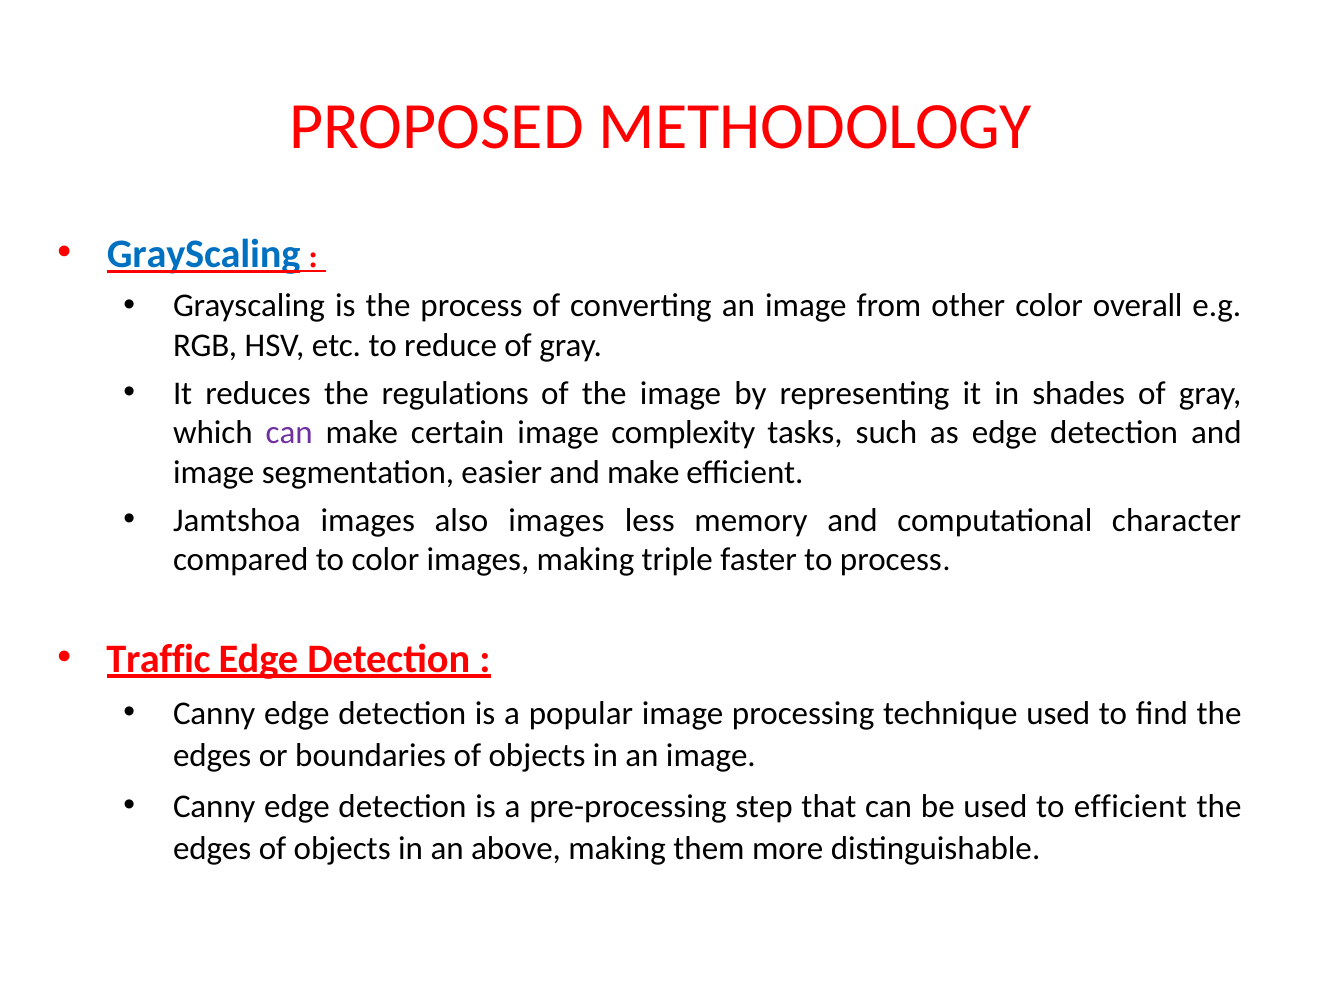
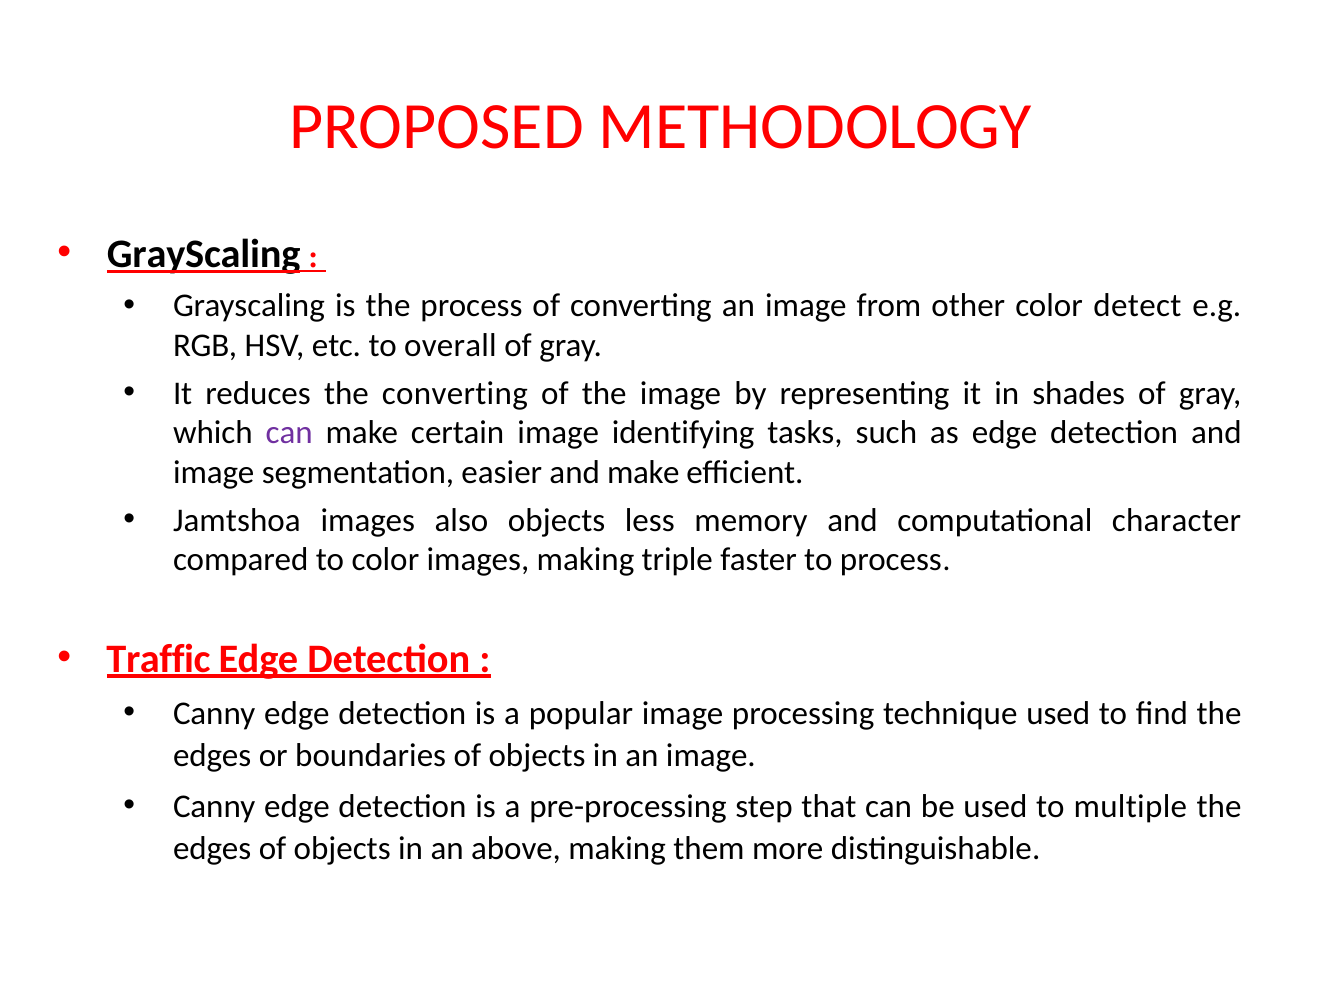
GrayScaling colour: blue -> black (204, 254)
overall: overall -> detect (1137, 306)
reduce: reduce -> overall (451, 345)
the regulations: regulations -> converting (455, 393)
complexity: complexity -> identifying (683, 433)
also images: images -> objects (557, 520)
to efficient: efficient -> multiple (1130, 806)
